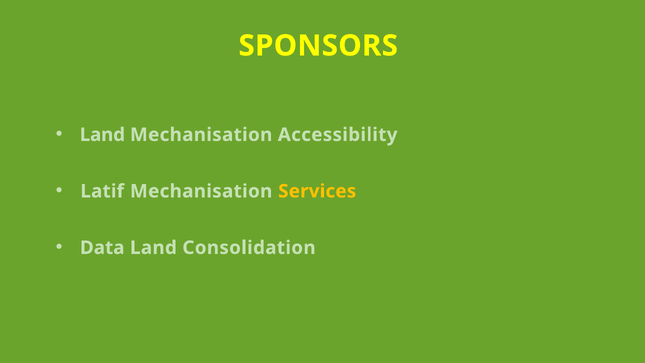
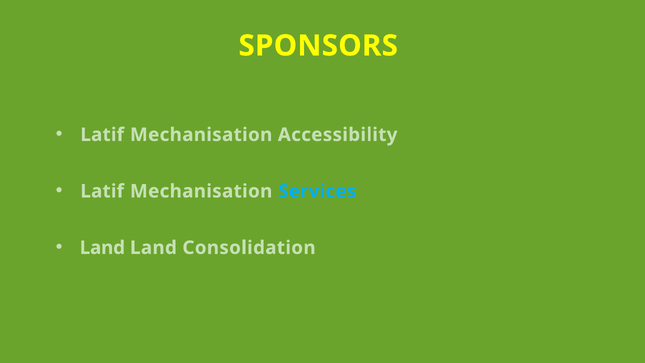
Land: Land -> Latif (102, 135)
Services colour: yellow -> light blue (317, 191)
Data: Data -> Land (102, 248)
